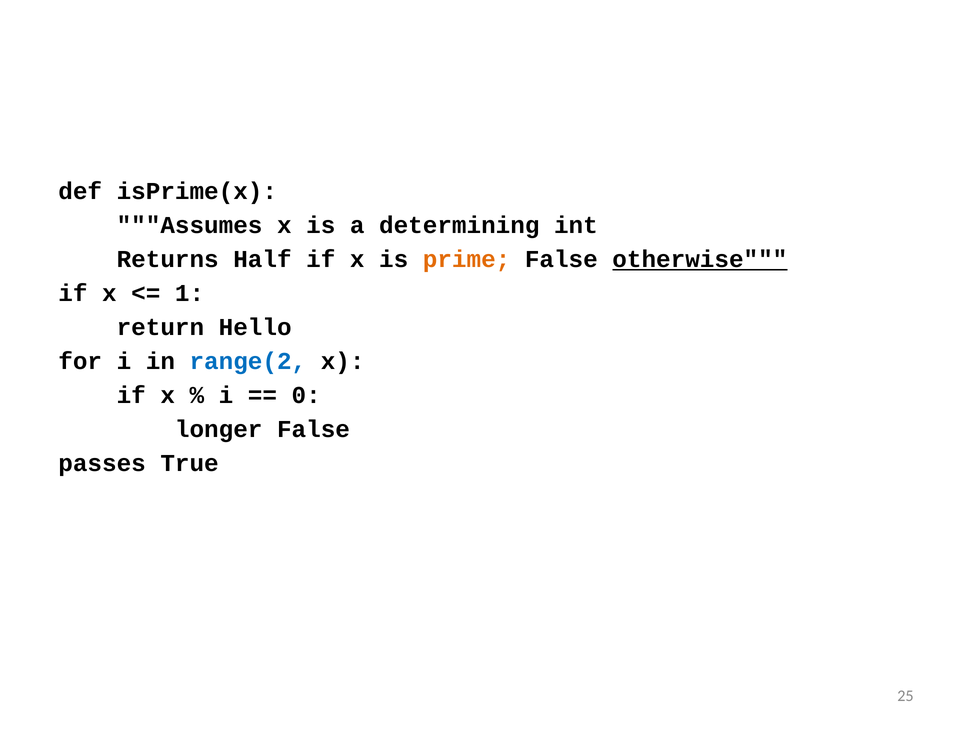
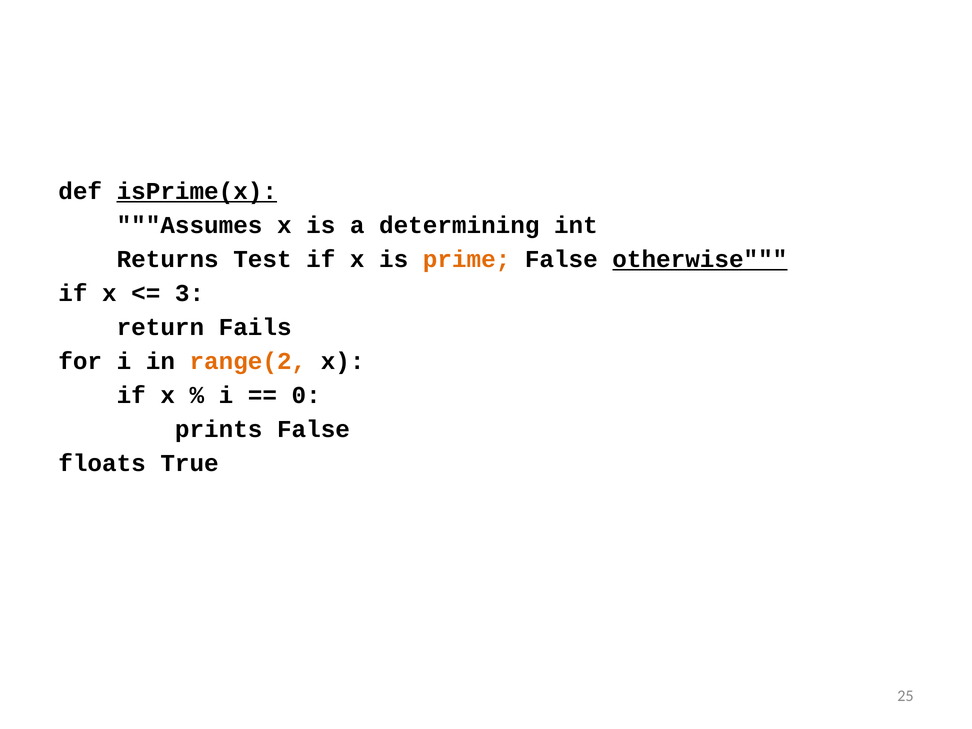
isPrime(x underline: none -> present (197, 191)
Half: Half -> Test (262, 259)
1: 1 -> 3 (190, 293)
Hello: Hello -> Fails (255, 327)
range(2 colour: blue -> orange (248, 361)
longer: longer -> prints (219, 429)
passes: passes -> floats (102, 463)
